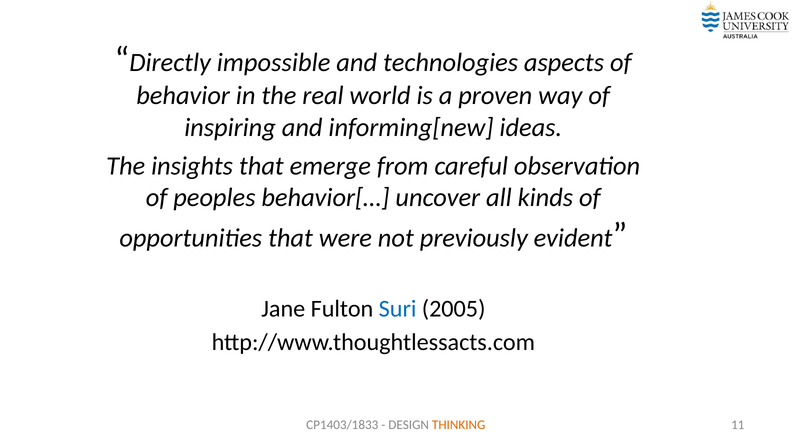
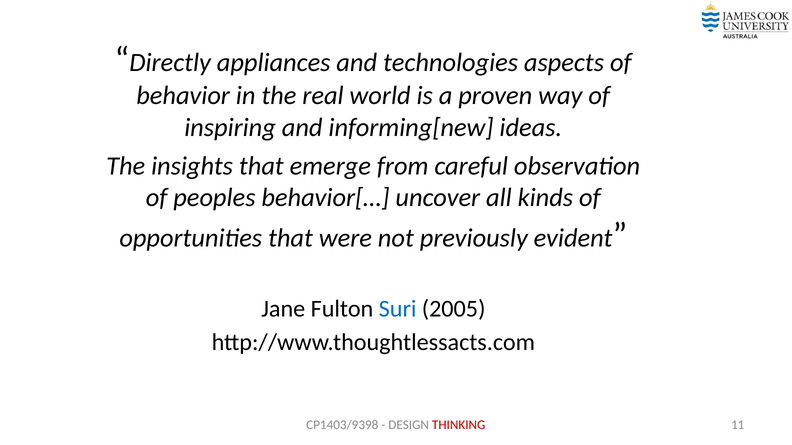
impossible: impossible -> appliances (274, 62)
CP1403/1833: CP1403/1833 -> CP1403/9398 (342, 426)
THINKING colour: orange -> red (459, 426)
